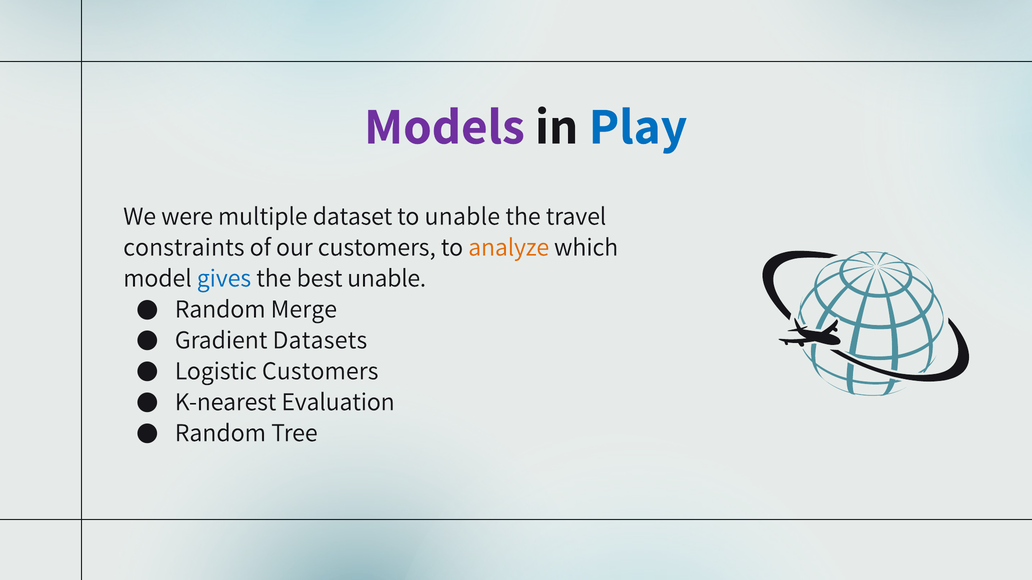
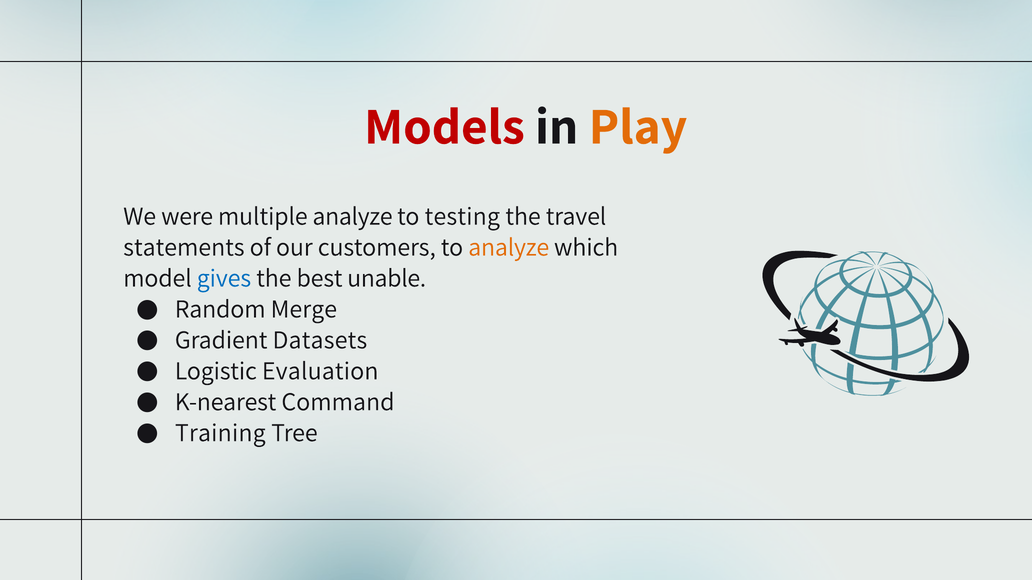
Models colour: purple -> red (444, 127)
Play colour: blue -> orange (638, 127)
multiple dataset: dataset -> analyze (353, 216)
to unable: unable -> testing (462, 216)
constraints: constraints -> statements (184, 247)
Logistic Customers: Customers -> Evaluation (320, 371)
Evaluation: Evaluation -> Command (338, 402)
Random: Random -> Training (220, 433)
